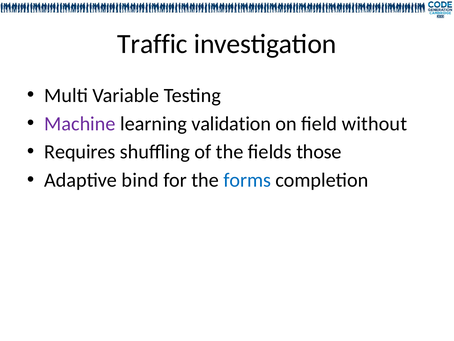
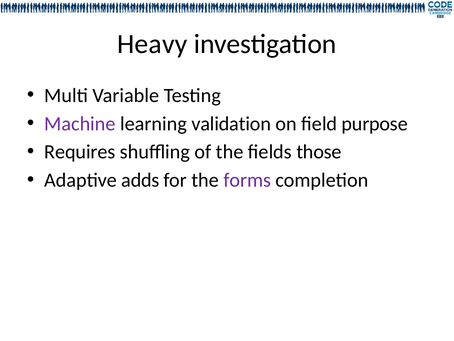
Traffic: Traffic -> Heavy (152, 44)
without: without -> purpose (375, 123)
bind: bind -> adds (140, 180)
forms colour: blue -> purple (247, 180)
